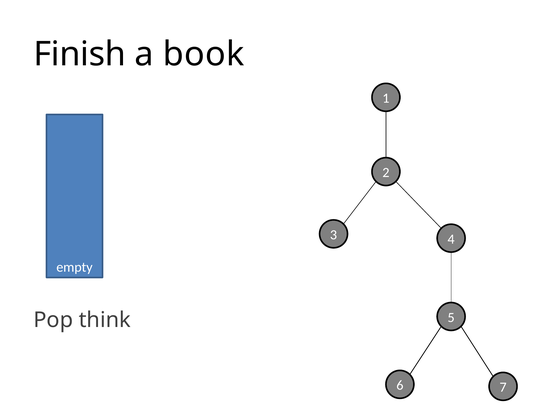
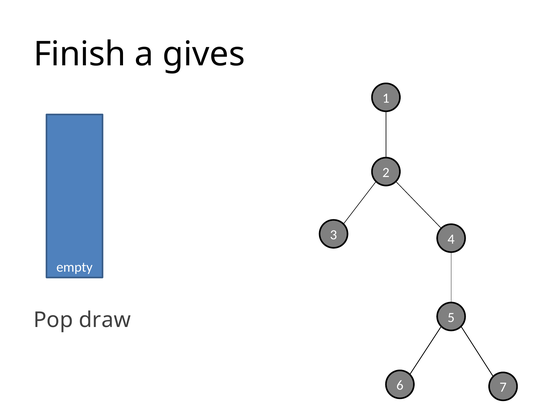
book: book -> gives (204, 54)
think: think -> draw (105, 320)
